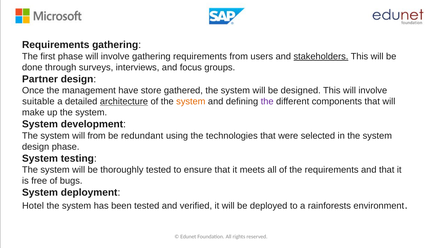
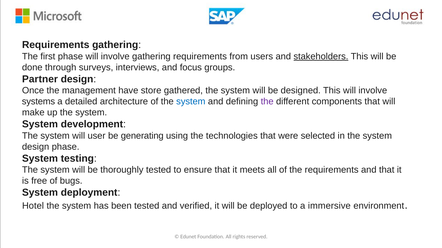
suitable: suitable -> systems (38, 102)
architecture underline: present -> none (124, 102)
system colour: orange -> blue (191, 102)
will from: from -> user (97, 136)
redundant: redundant -> generating (142, 136)
rainforests: rainforests -> immersive (329, 206)
